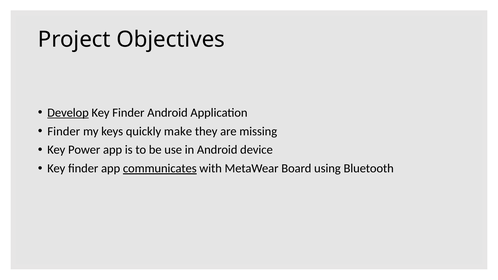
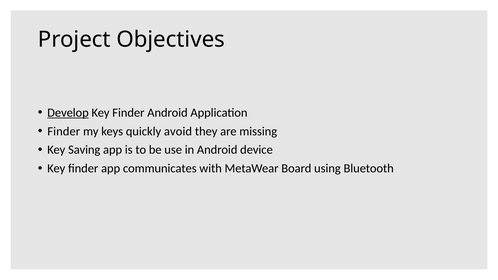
make: make -> avoid (178, 131)
Power: Power -> Saving (84, 150)
communicates underline: present -> none (160, 169)
